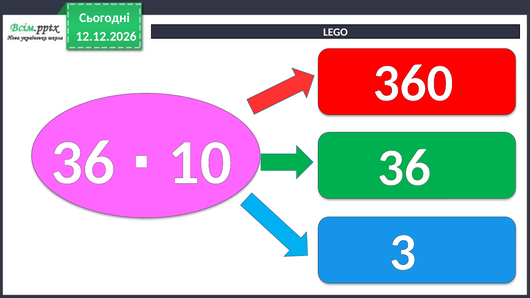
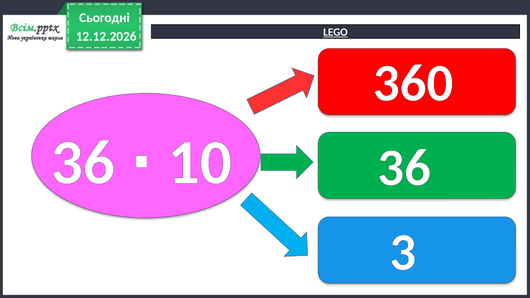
LEGO underline: none -> present (335, 32)
